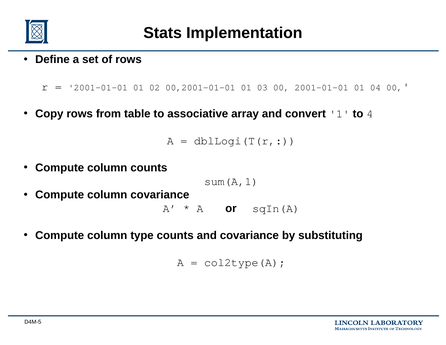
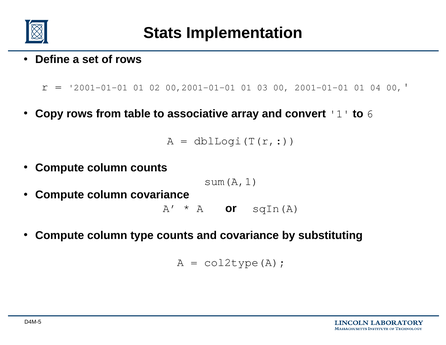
4: 4 -> 6 (370, 114)
